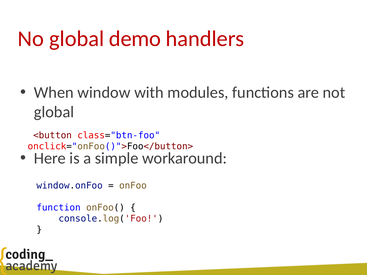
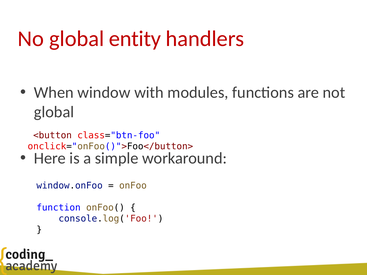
demo: demo -> entity (135, 39)
